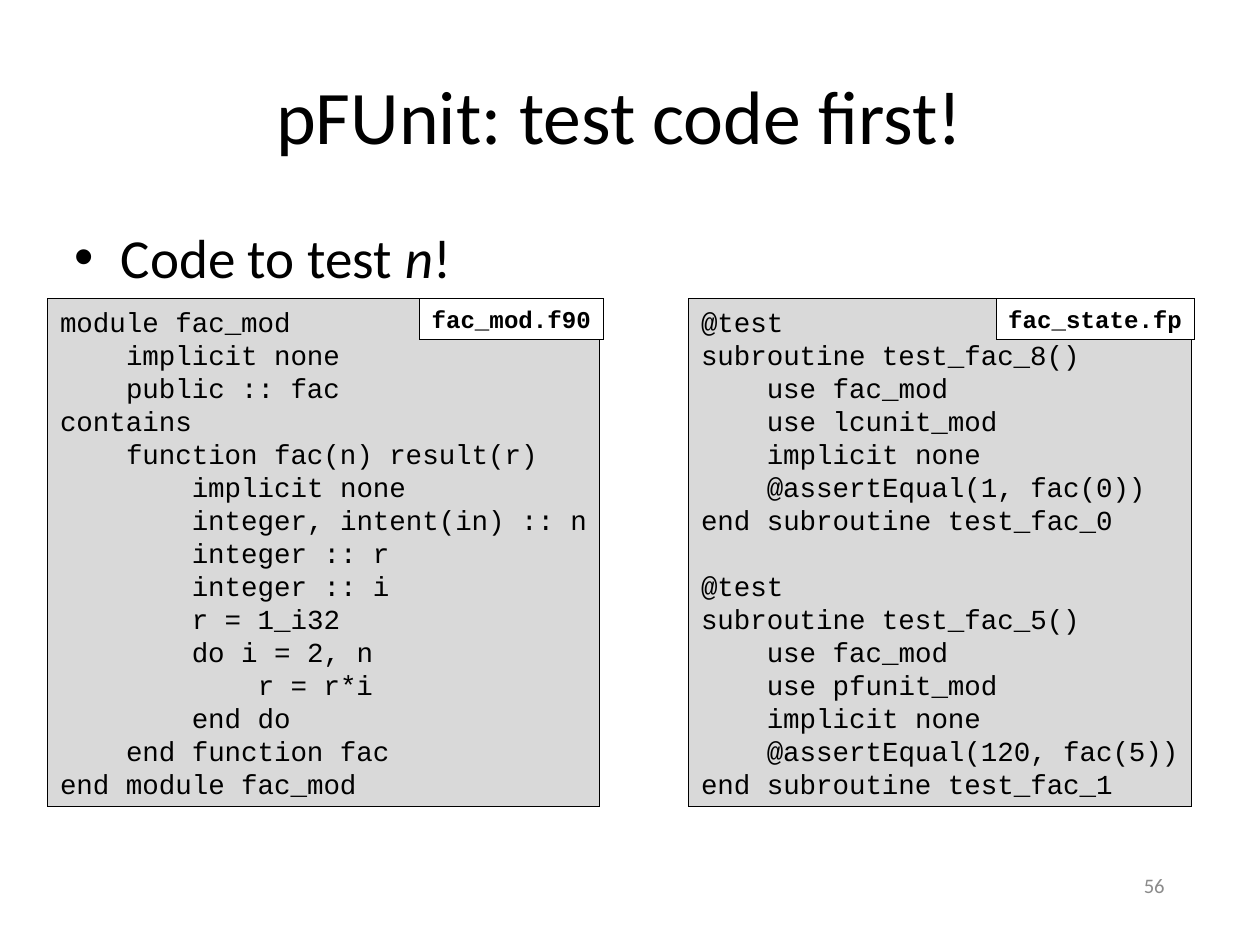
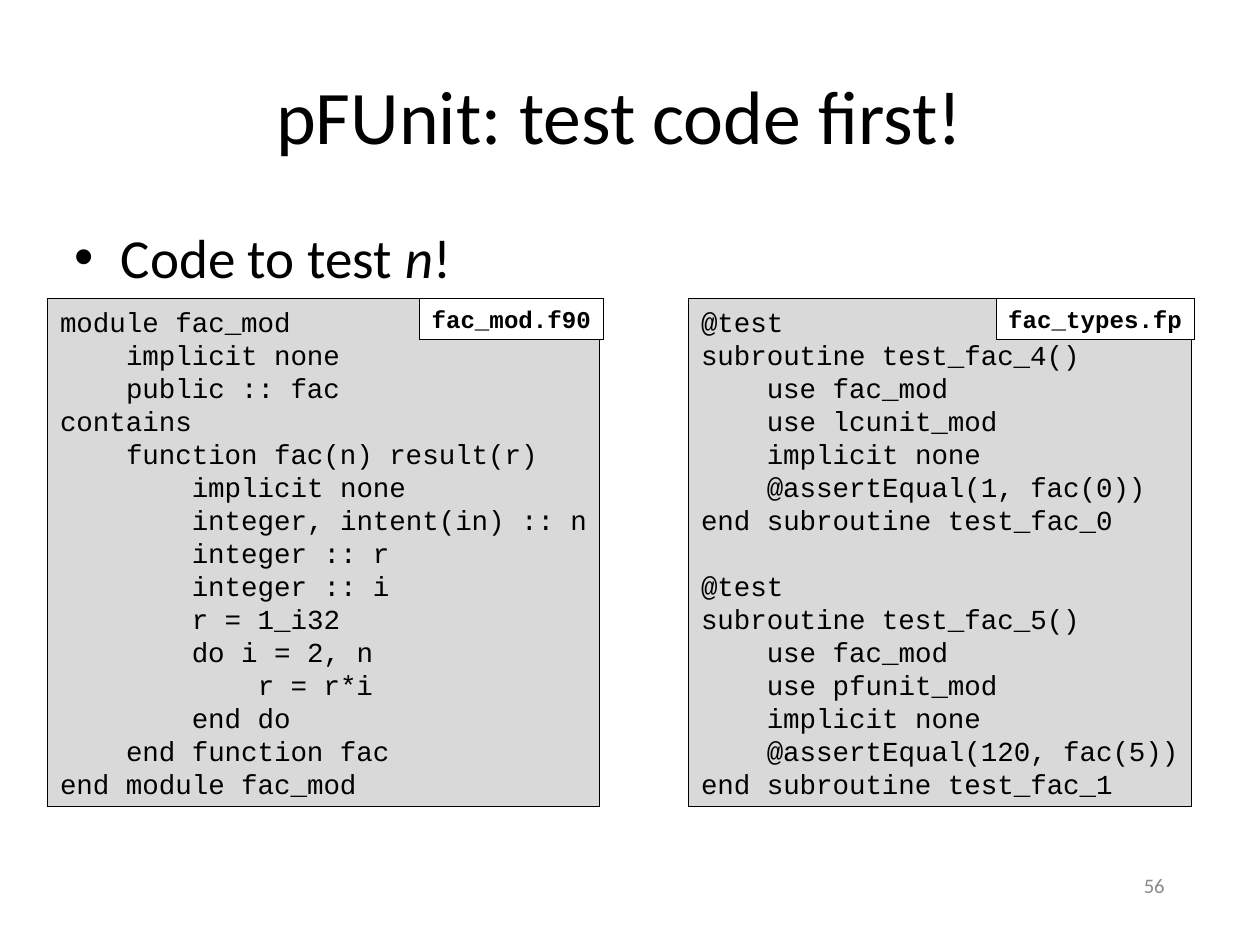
fac_state.fp: fac_state.fp -> fac_types.fp (1095, 321)
test_fac_8(: test_fac_8( -> test_fac_4( (981, 356)
